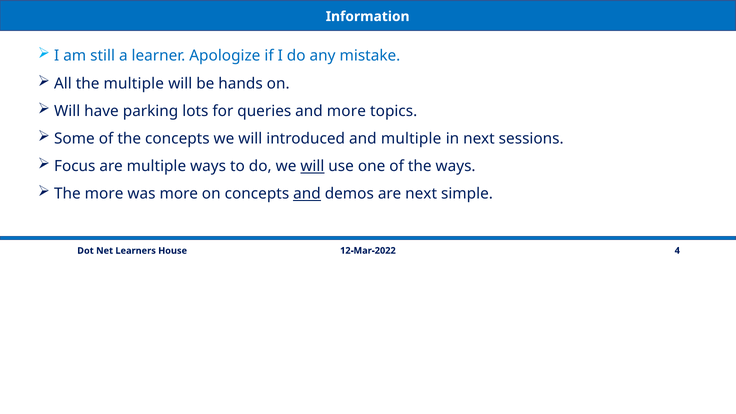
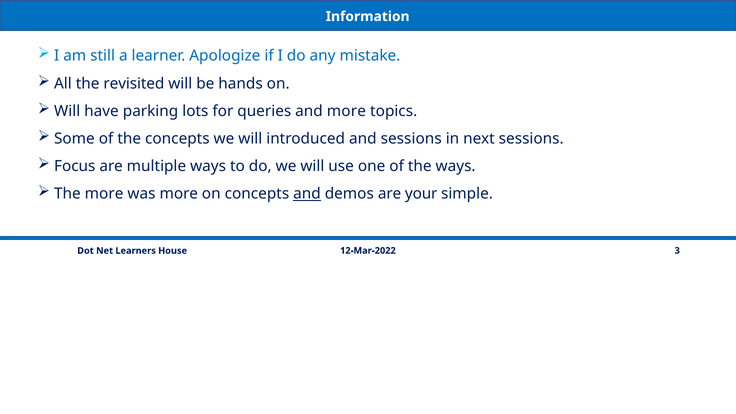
the multiple: multiple -> revisited (134, 83)
and multiple: multiple -> sessions (411, 139)
will underline: present -> none (312, 166)
are next: next -> your (421, 194)
4: 4 -> 3 (677, 251)
